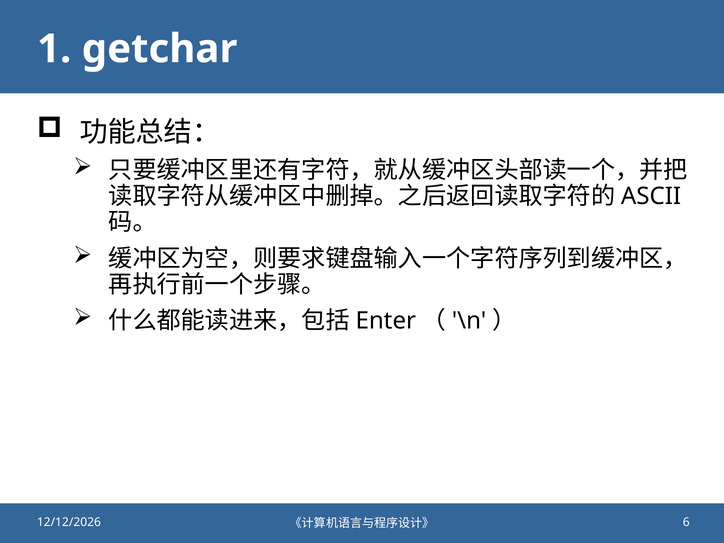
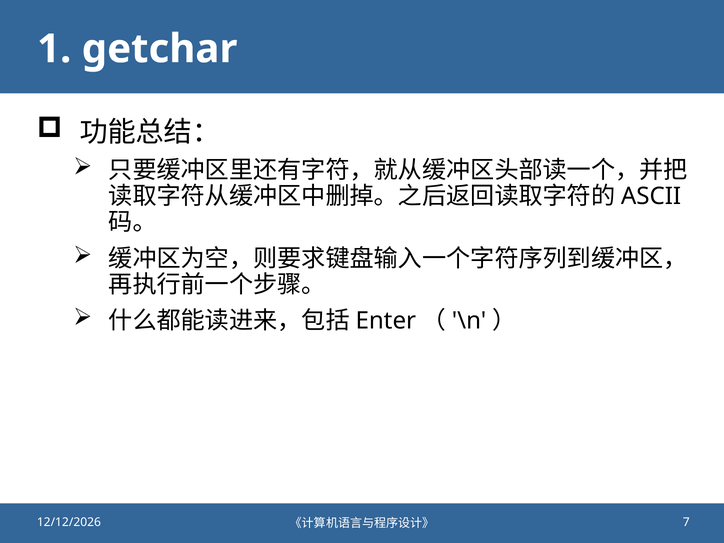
6: 6 -> 7 (686, 522)
